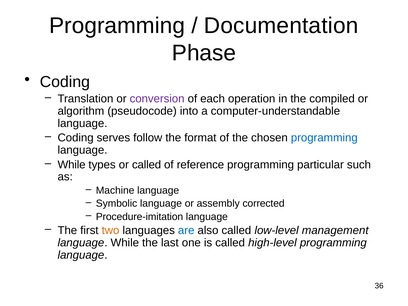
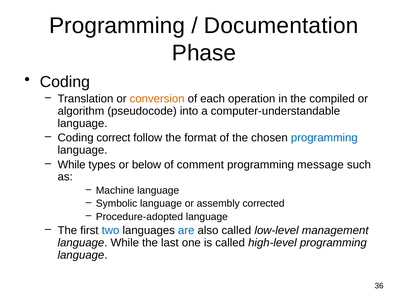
conversion colour: purple -> orange (157, 99)
serves: serves -> correct (113, 138)
or called: called -> below (147, 165)
reference: reference -> comment (200, 165)
particular: particular -> message (320, 165)
Procedure-imitation: Procedure-imitation -> Procedure-adopted (139, 217)
two colour: orange -> blue (111, 231)
